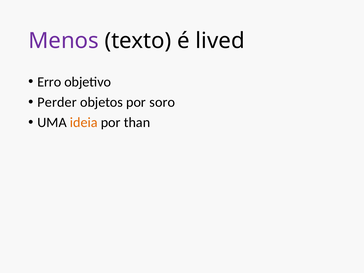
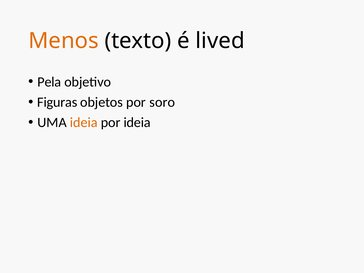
Menos colour: purple -> orange (64, 41)
Erro: Erro -> Pela (49, 82)
Perder: Perder -> Figuras (57, 102)
por than: than -> ideia (137, 123)
